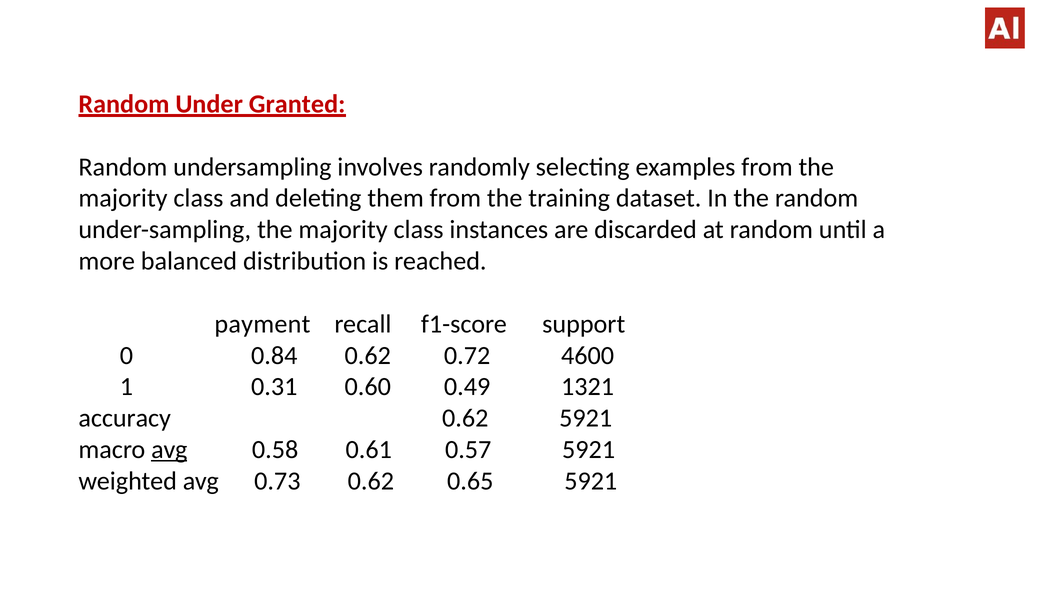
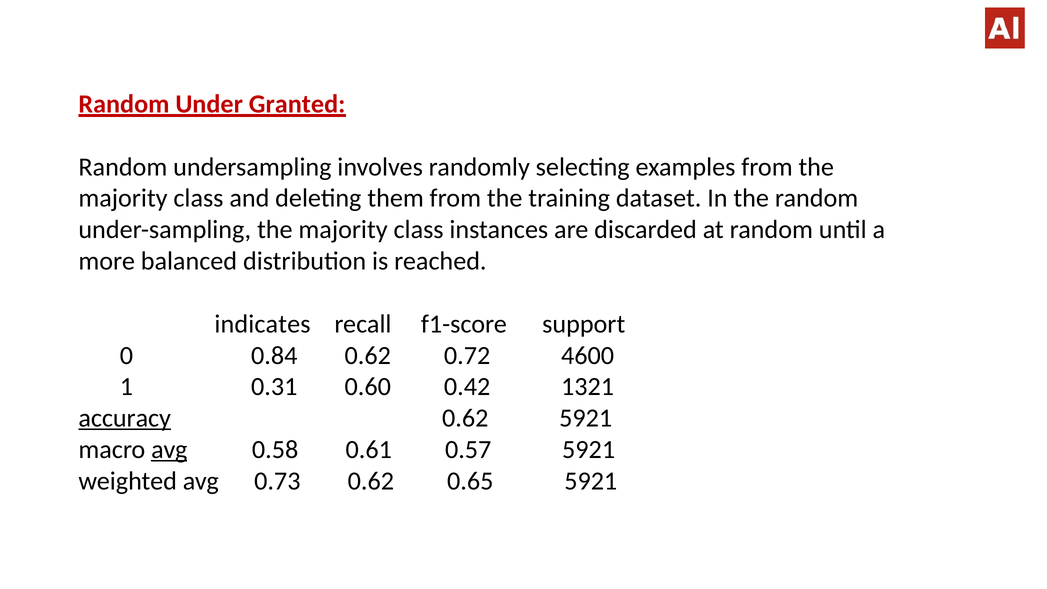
payment: payment -> indicates (262, 324)
0.49: 0.49 -> 0.42 (467, 387)
accuracy underline: none -> present (125, 418)
